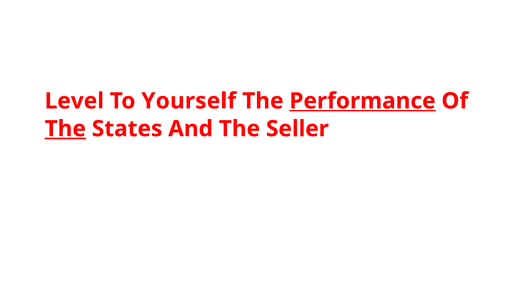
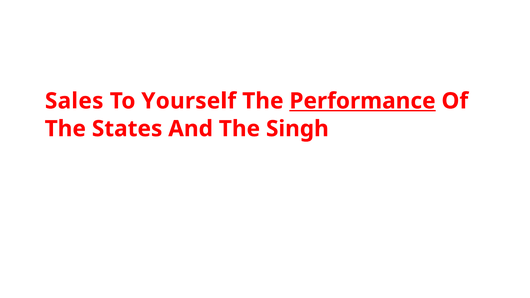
Level: Level -> Sales (74, 101)
The underline: present -> none (65, 129)
Seller: Seller -> Singh (297, 129)
